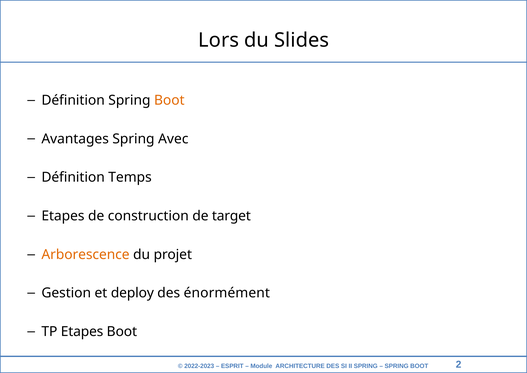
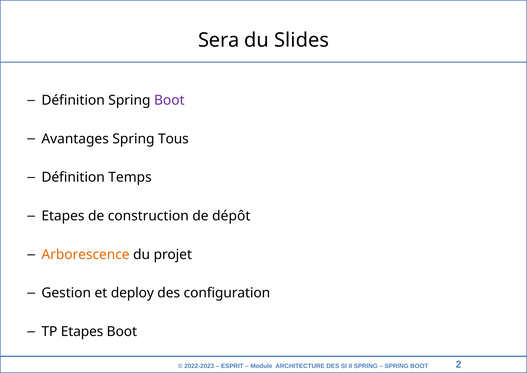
Lors: Lors -> Sera (219, 40)
Boot colour: orange -> purple (169, 100)
Avec: Avec -> Tous (173, 139)
target: target -> dépôt (231, 216)
énormément: énormément -> configuration (227, 293)
